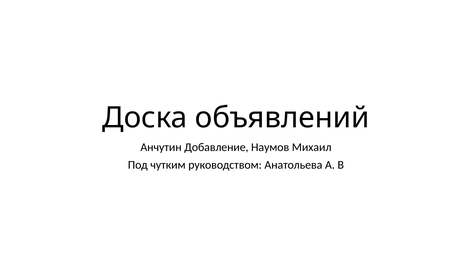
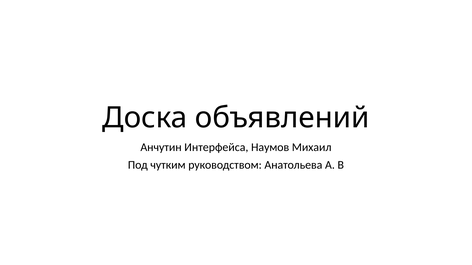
Добавление: Добавление -> Интерфейса (216, 148)
